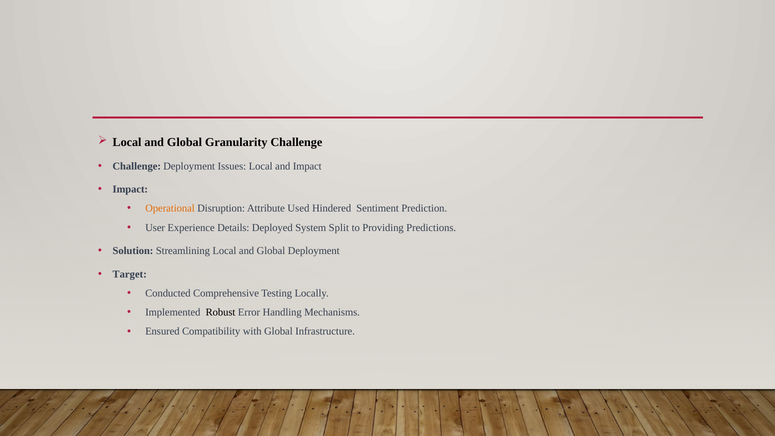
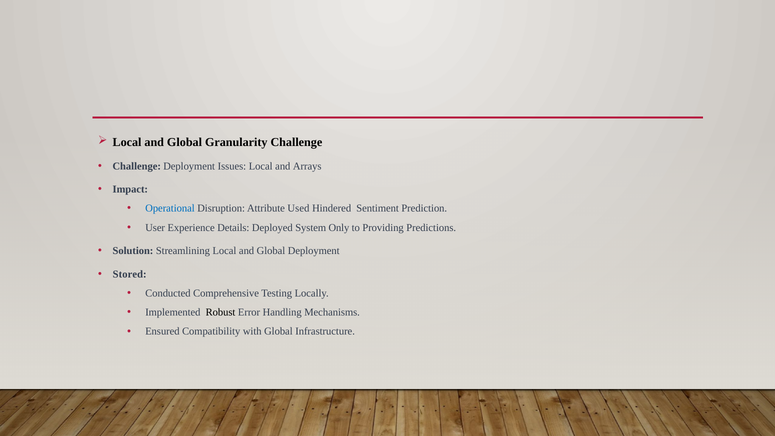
and Impact: Impact -> Arrays (307, 166)
Operational colour: orange -> blue (170, 208)
Split: Split -> Only (339, 228)
Target: Target -> Stored (130, 274)
